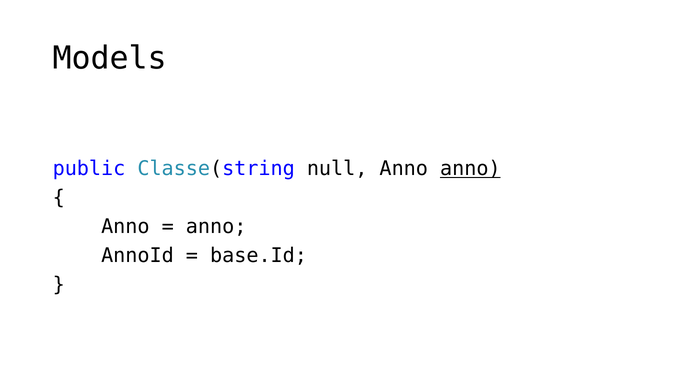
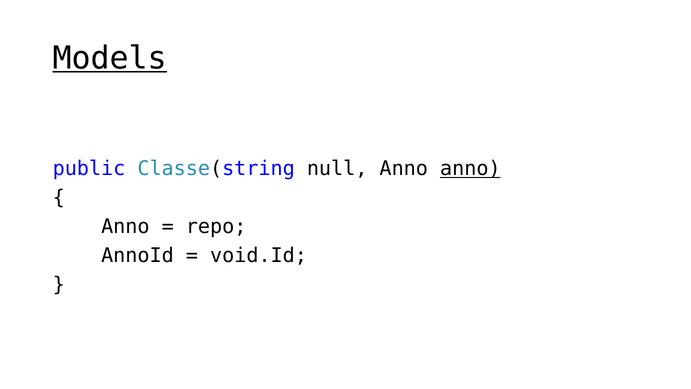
Models underline: none -> present (110, 58)
anno: anno -> repo (216, 227)
base.Id: base.Id -> void.Id (259, 256)
